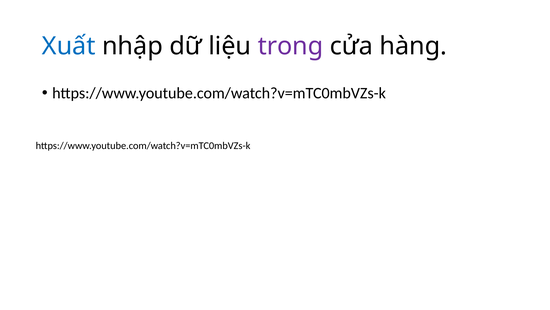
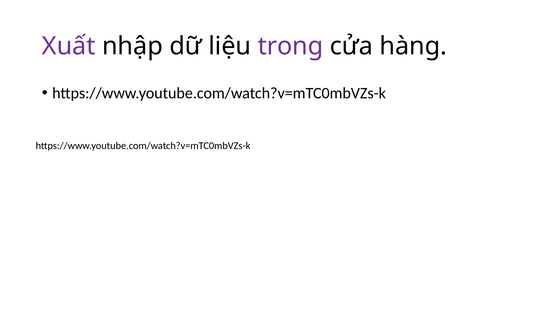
Xuất colour: blue -> purple (69, 46)
